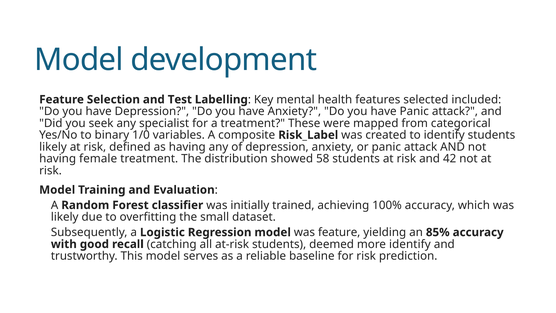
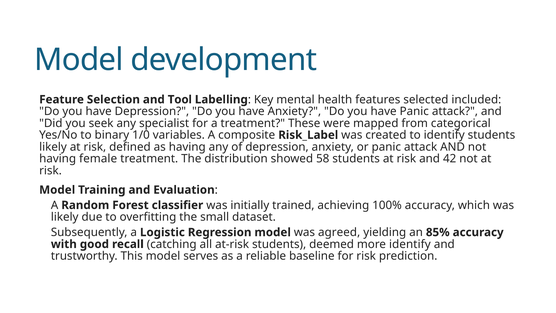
Test: Test -> Tool (180, 99)
was feature: feature -> agreed (339, 232)
